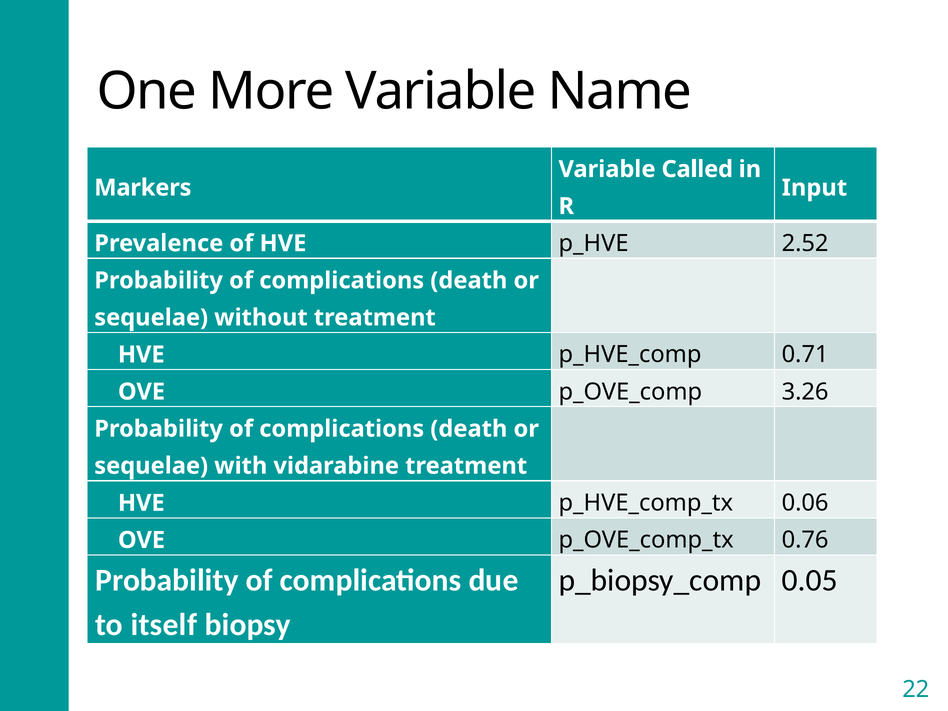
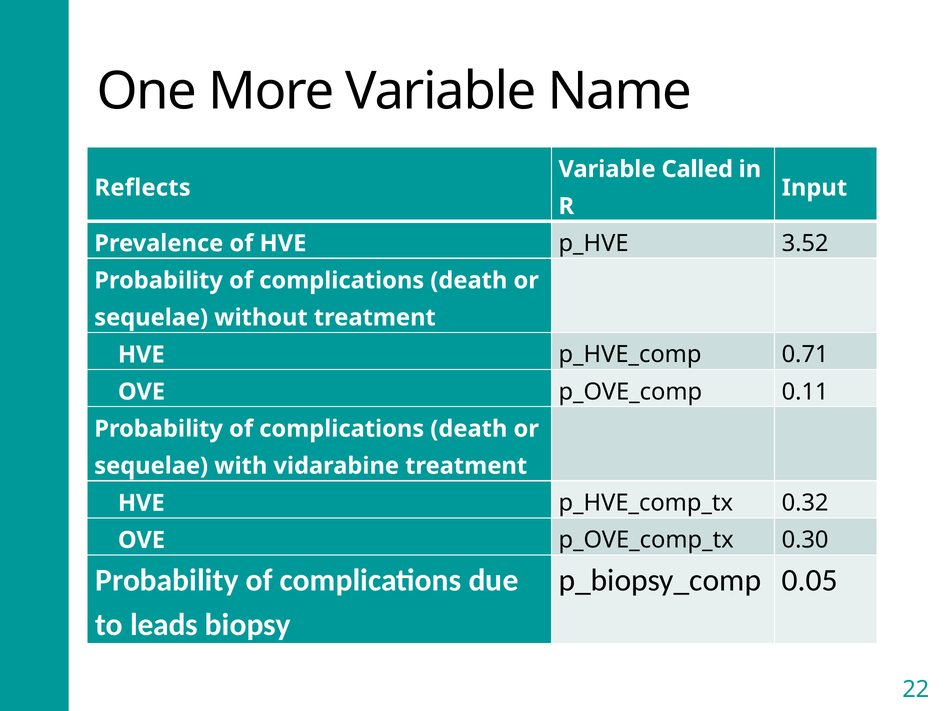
Markers: Markers -> Reflects (143, 188)
2.52: 2.52 -> 3.52 (805, 243)
3.26: 3.26 -> 0.11 (805, 392)
0.06: 0.06 -> 0.32 (805, 503)
0.76: 0.76 -> 0.30 (805, 540)
itself: itself -> leads (164, 625)
